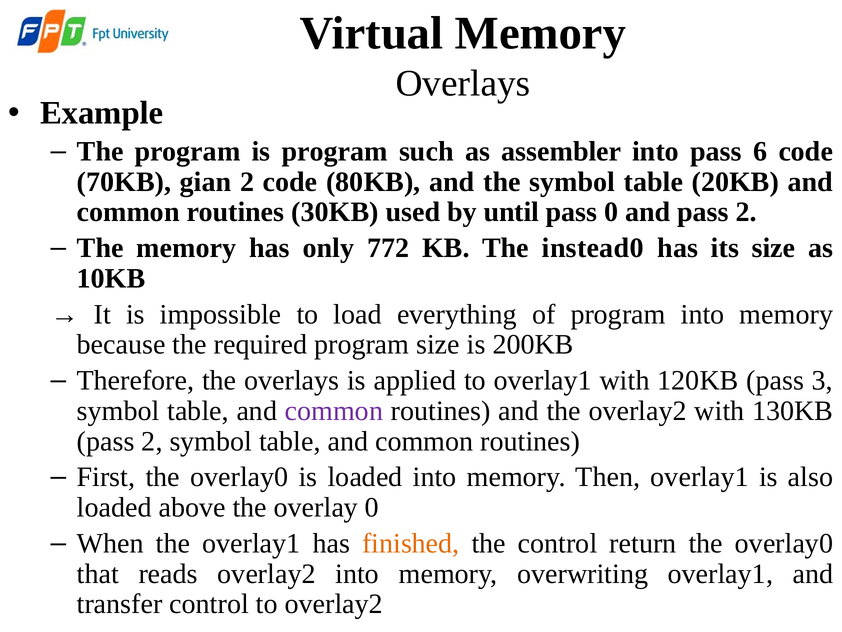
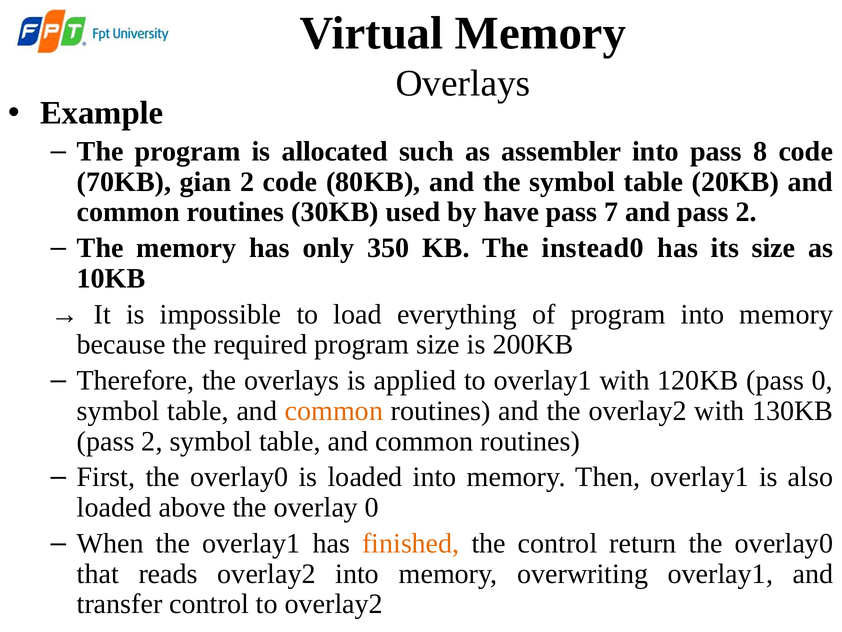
is program: program -> allocated (335, 151)
6: 6 -> 8 (760, 151)
until: until -> have (511, 212)
pass 0: 0 -> 7 (611, 212)
772: 772 -> 350 (388, 248)
pass 3: 3 -> 0 (822, 380)
common colour: purple -> orange (334, 411)
